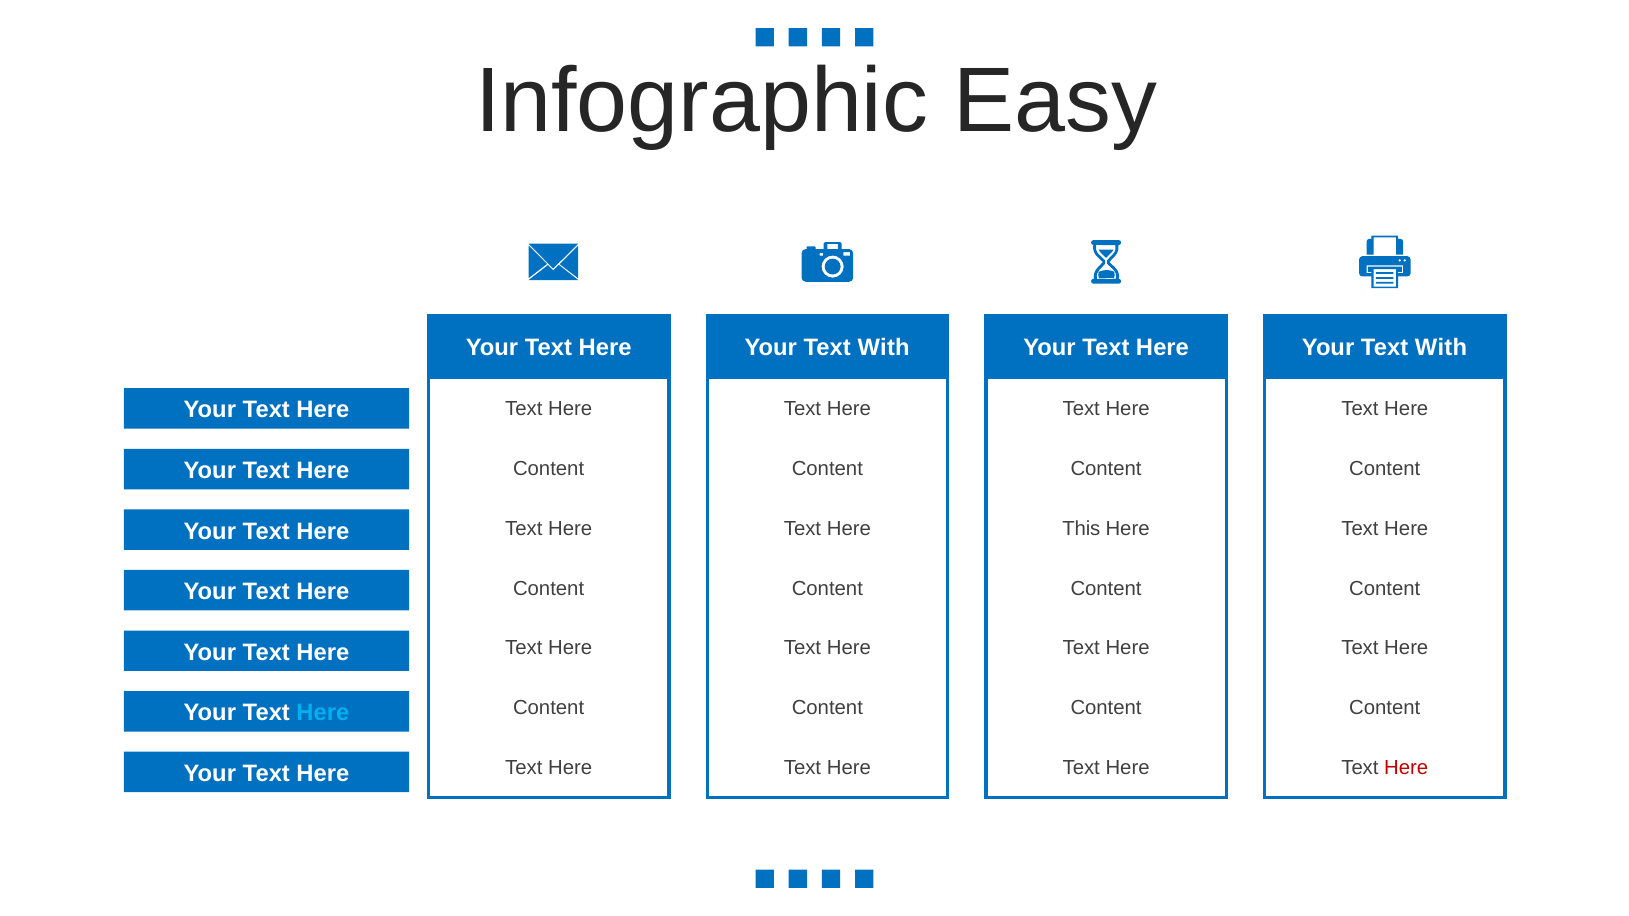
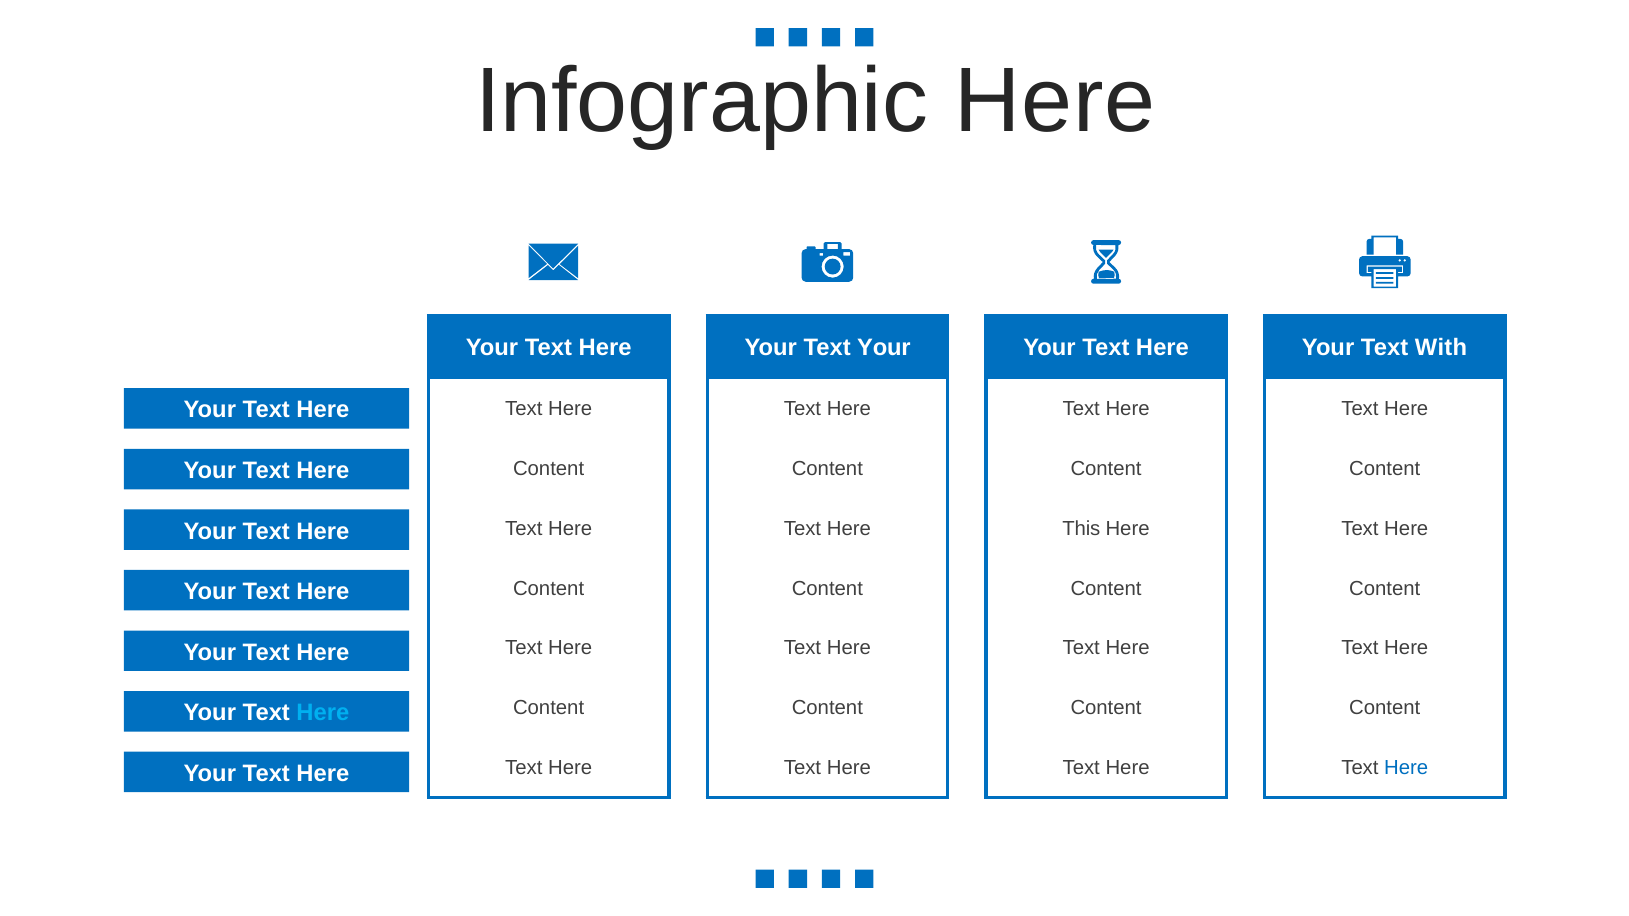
Infographic Easy: Easy -> Here (1055, 101)
With: With -> Your (884, 348)
Here colour: red -> blue (1406, 768)
